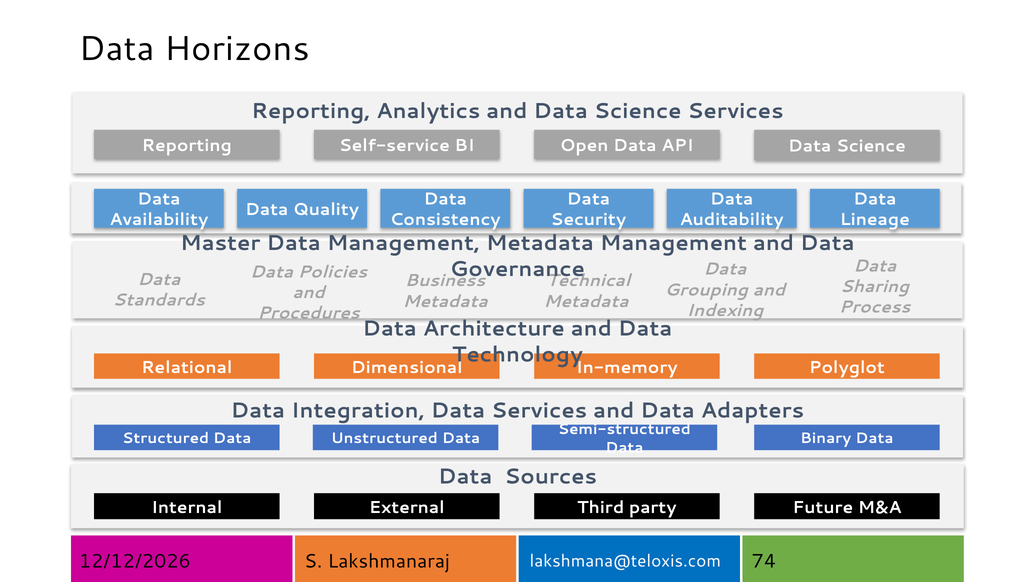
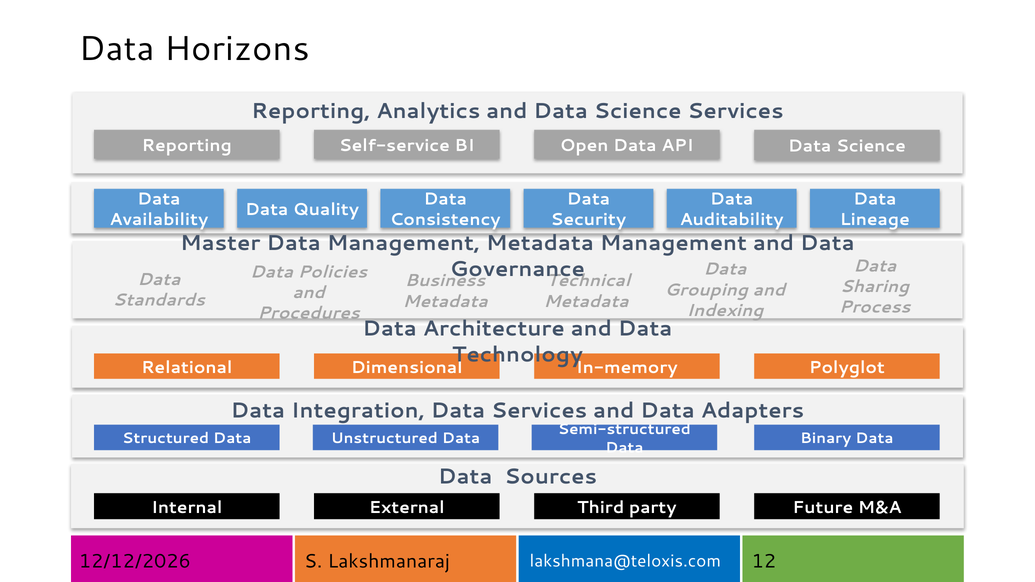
74: 74 -> 12 (764, 561)
